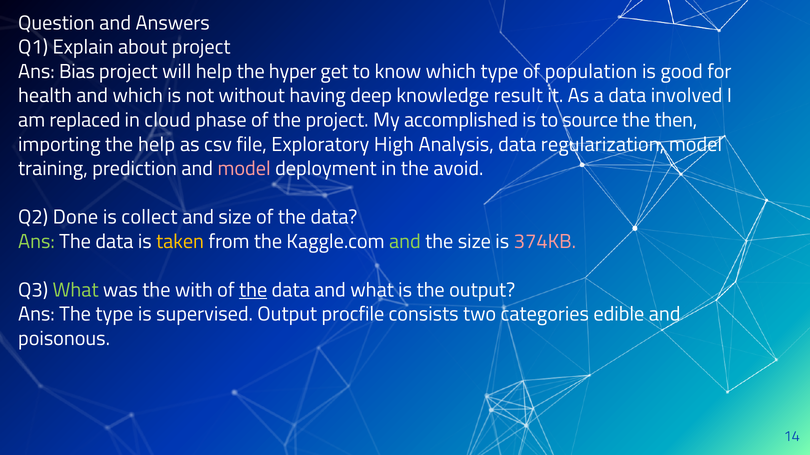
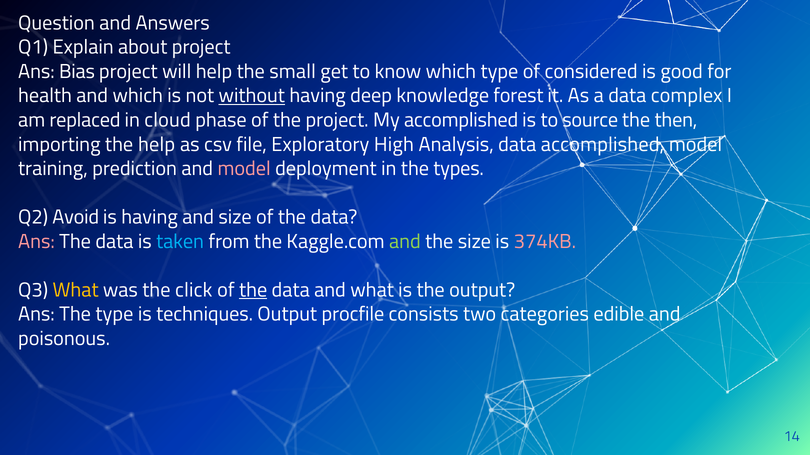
hyper: hyper -> small (293, 72)
population: population -> considered (591, 72)
without underline: none -> present (252, 96)
result: result -> forest (518, 96)
involved: involved -> complex (687, 96)
data regularization: regularization -> accomplished (603, 145)
avoid: avoid -> types (459, 169)
Done: Done -> Avoid (76, 217)
is collect: collect -> having (150, 217)
Ans colour: light green -> pink (36, 242)
taken colour: yellow -> light blue (180, 242)
What colour: light green -> yellow (76, 290)
with: with -> click (194, 290)
supervised: supervised -> techniques (205, 315)
